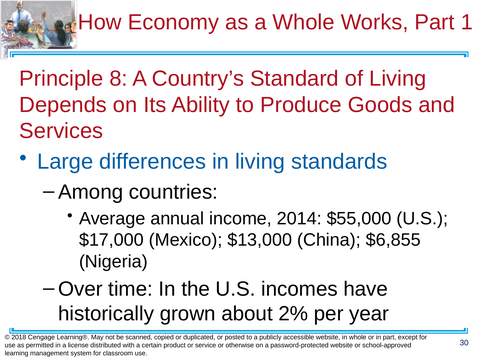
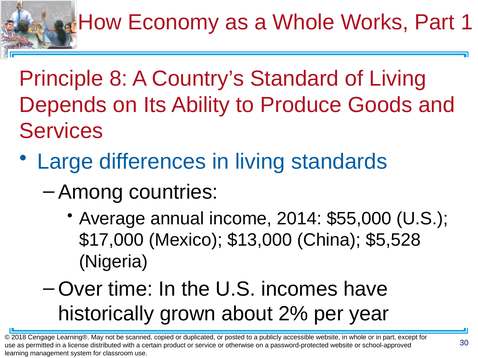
$6,855: $6,855 -> $5,528 (393, 240)
